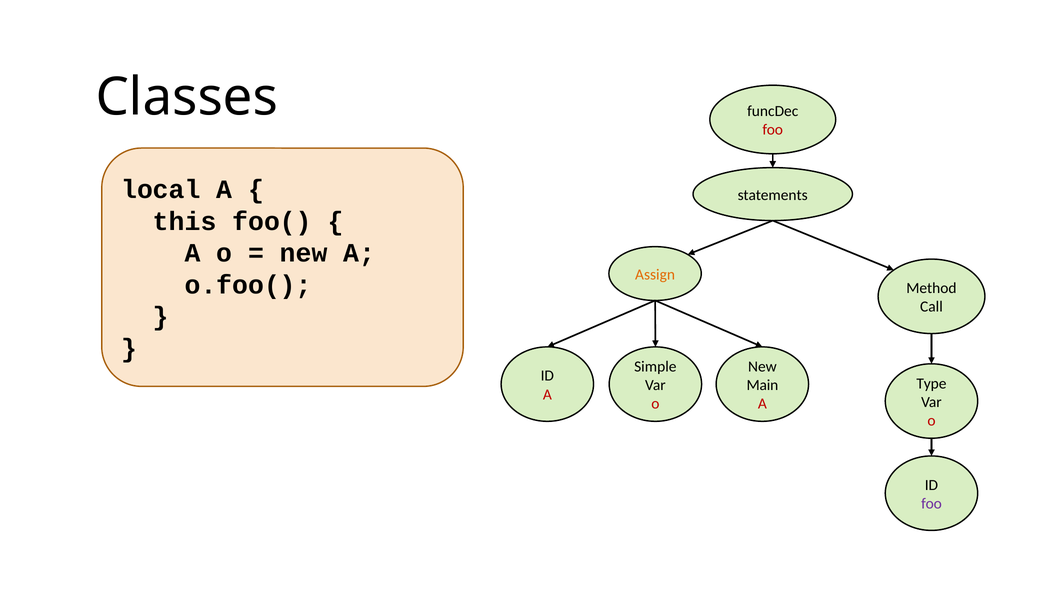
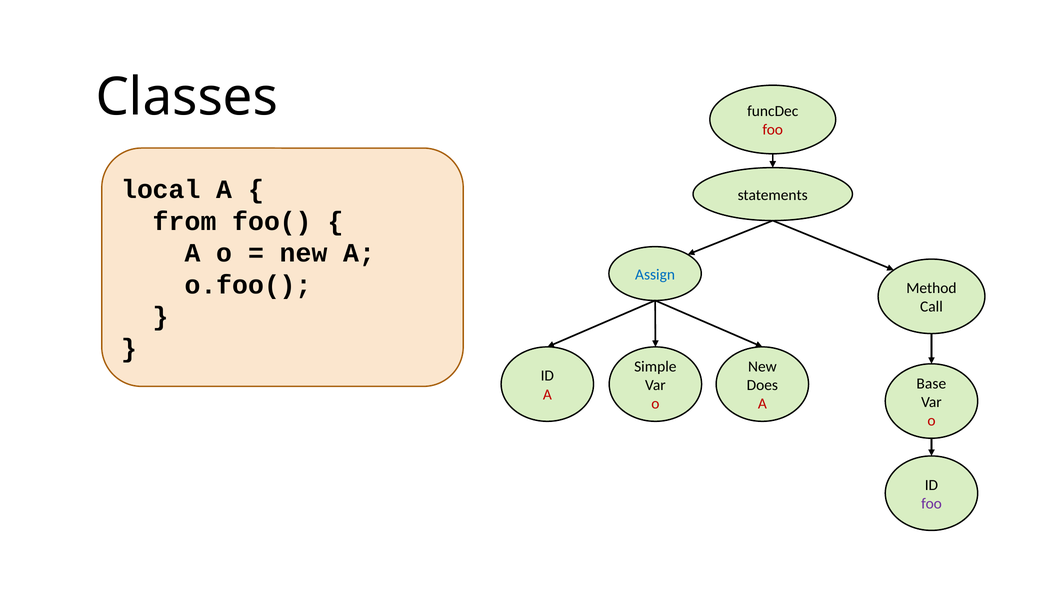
this: this -> from (185, 222)
Assign colour: orange -> blue (655, 275)
Type: Type -> Base (931, 384)
Main: Main -> Does (762, 385)
